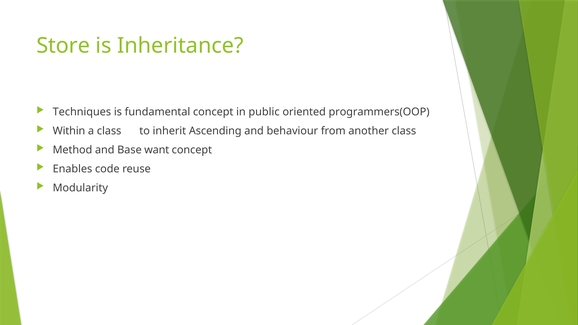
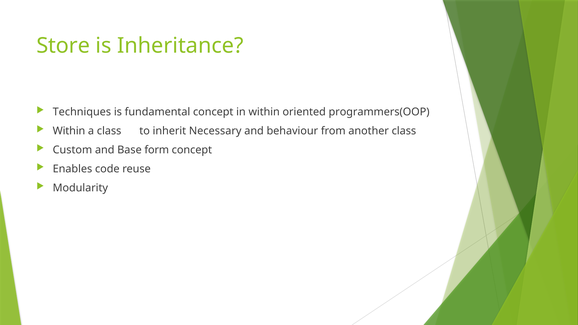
in public: public -> within (264, 112)
Ascending: Ascending -> Necessary (215, 131)
Method: Method -> Custom (72, 150)
want: want -> form (157, 150)
